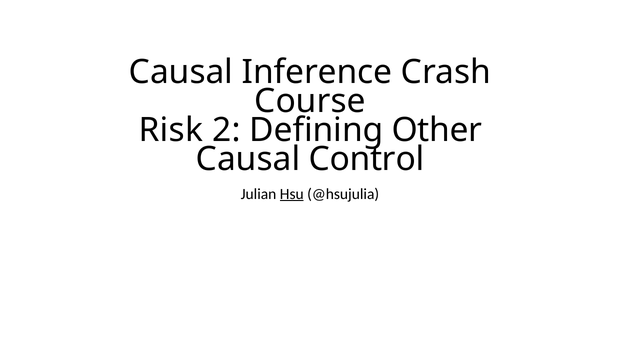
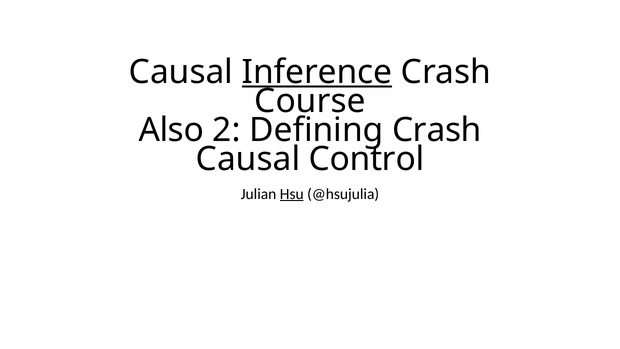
Inference underline: none -> present (317, 72)
Risk: Risk -> Also (171, 130)
Defining Other: Other -> Crash (437, 130)
